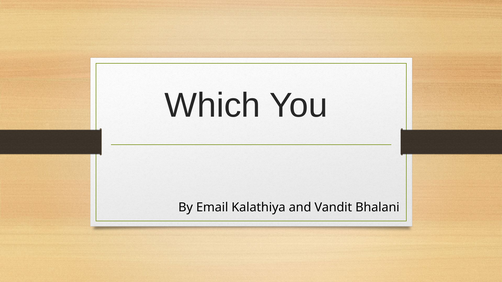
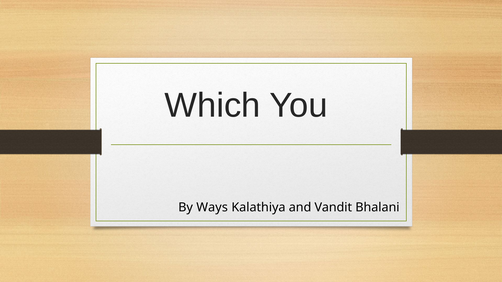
Email: Email -> Ways (212, 208)
